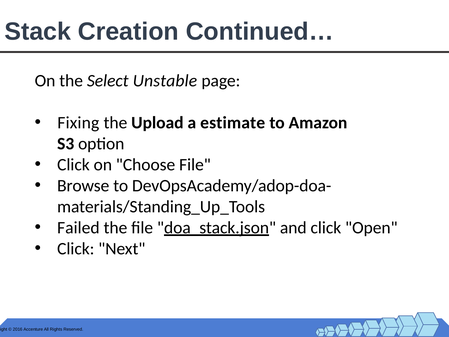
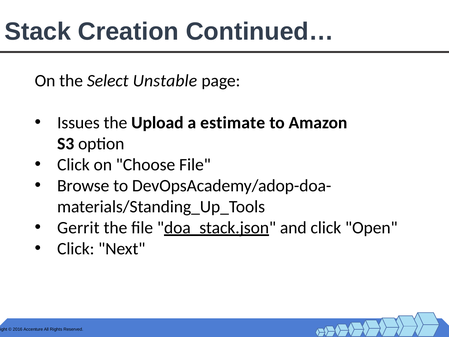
Fixing: Fixing -> Issues (78, 123)
Failed: Failed -> Gerrit (78, 227)
